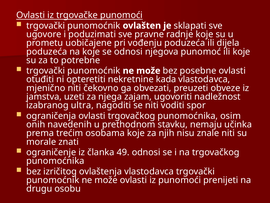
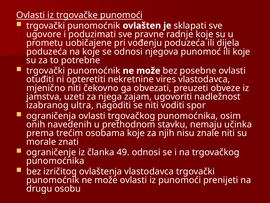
kada: kada -> vires (166, 79)
